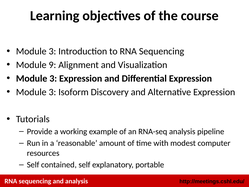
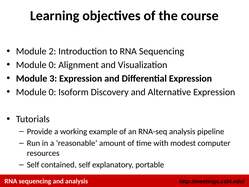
3: 3 -> 2 (52, 51)
9: 9 -> 0 (52, 65)
3: 3 -> 0 (52, 92)
